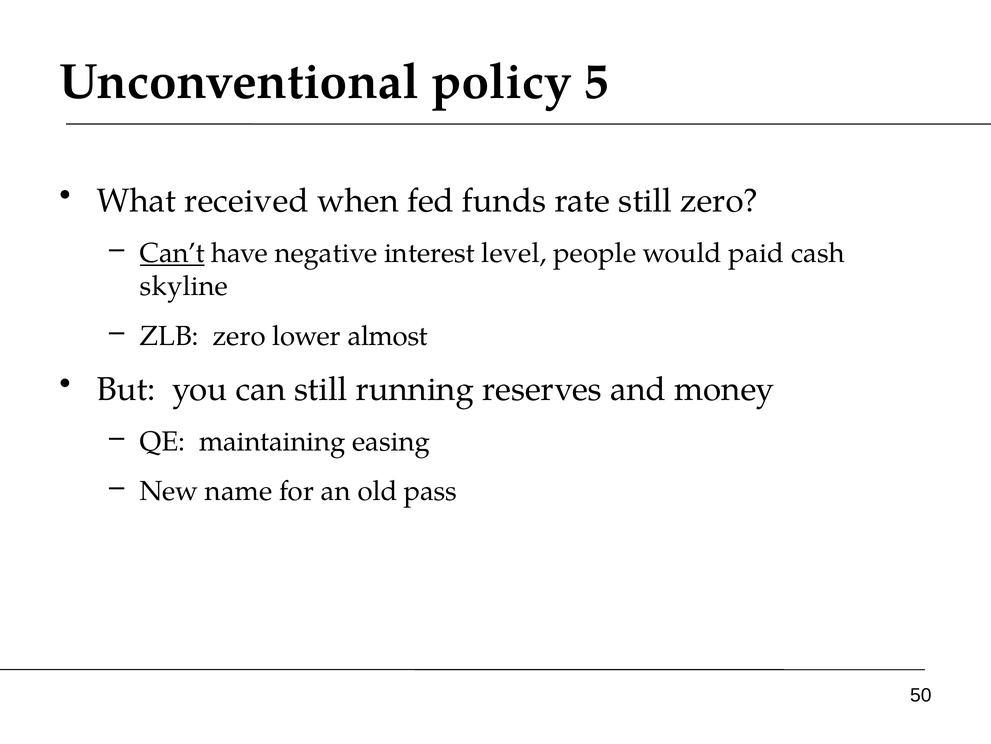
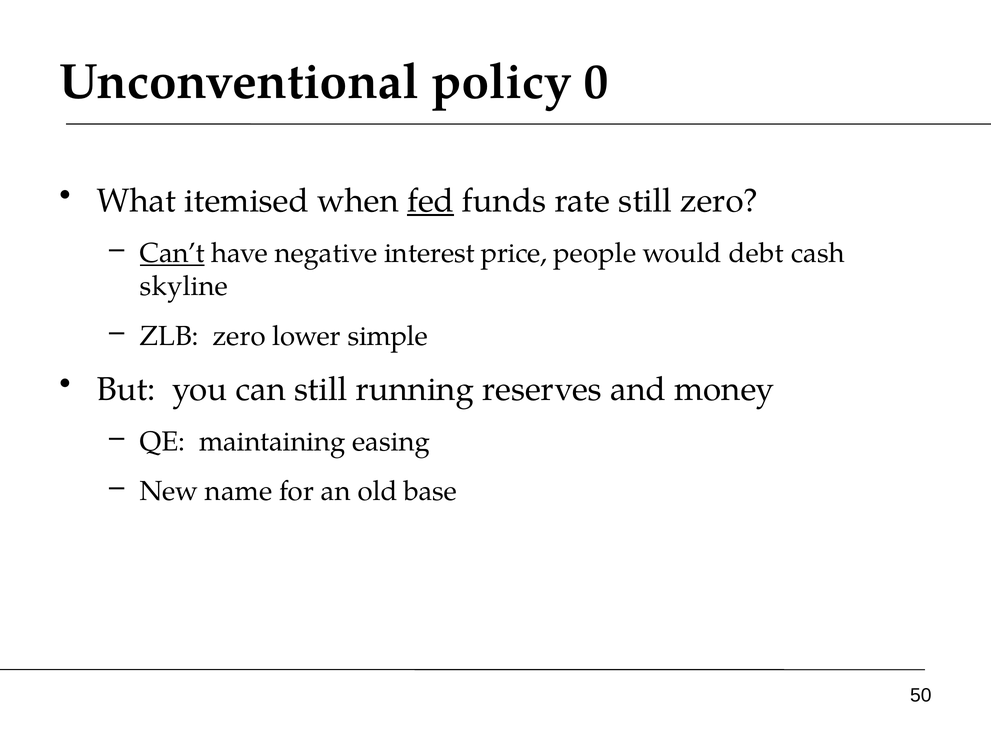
5: 5 -> 0 (596, 82)
received: received -> itemised (247, 201)
fed underline: none -> present (431, 201)
level: level -> price (514, 253)
paid: paid -> debt (756, 253)
almost: almost -> simple (388, 336)
pass: pass -> base (430, 491)
